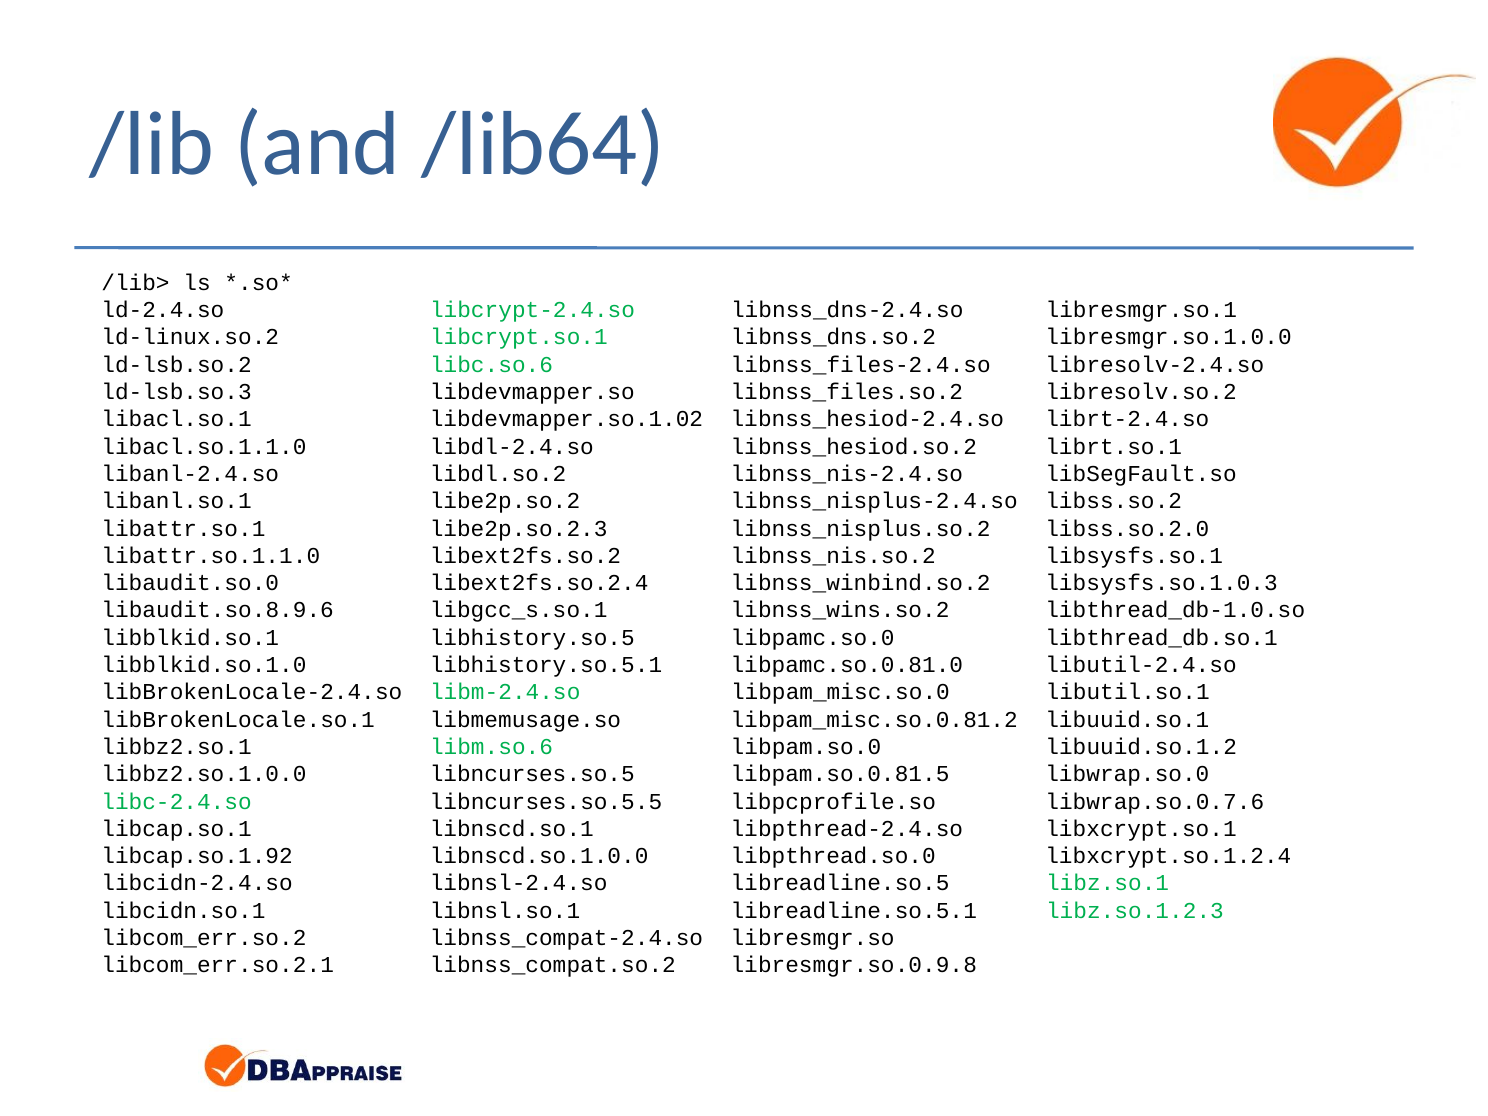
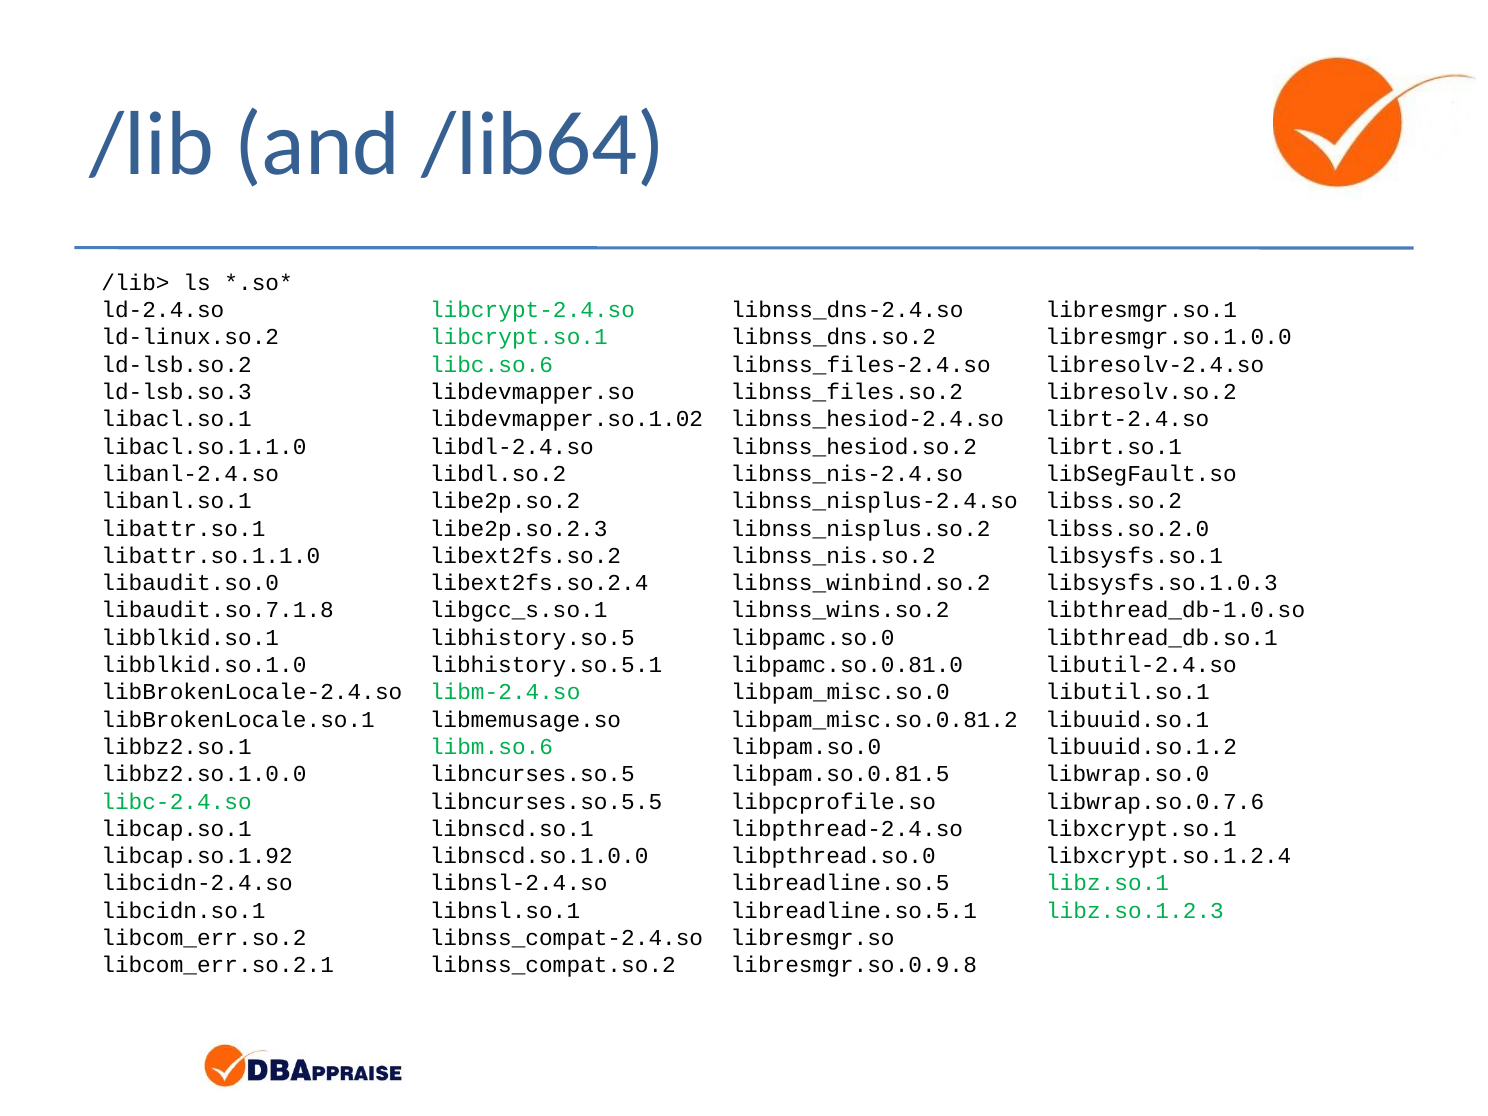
libaudit.so.8.9.6: libaudit.so.8.9.6 -> libaudit.so.7.1.8 (218, 610)
